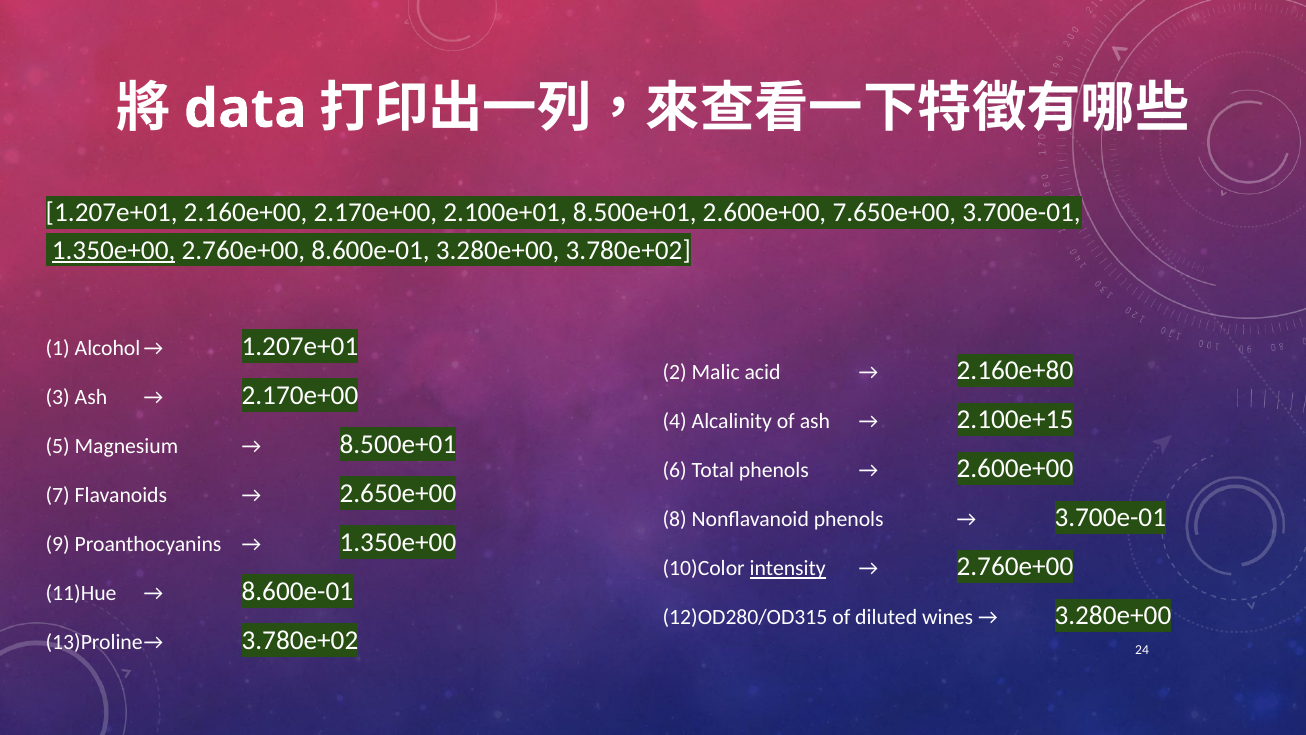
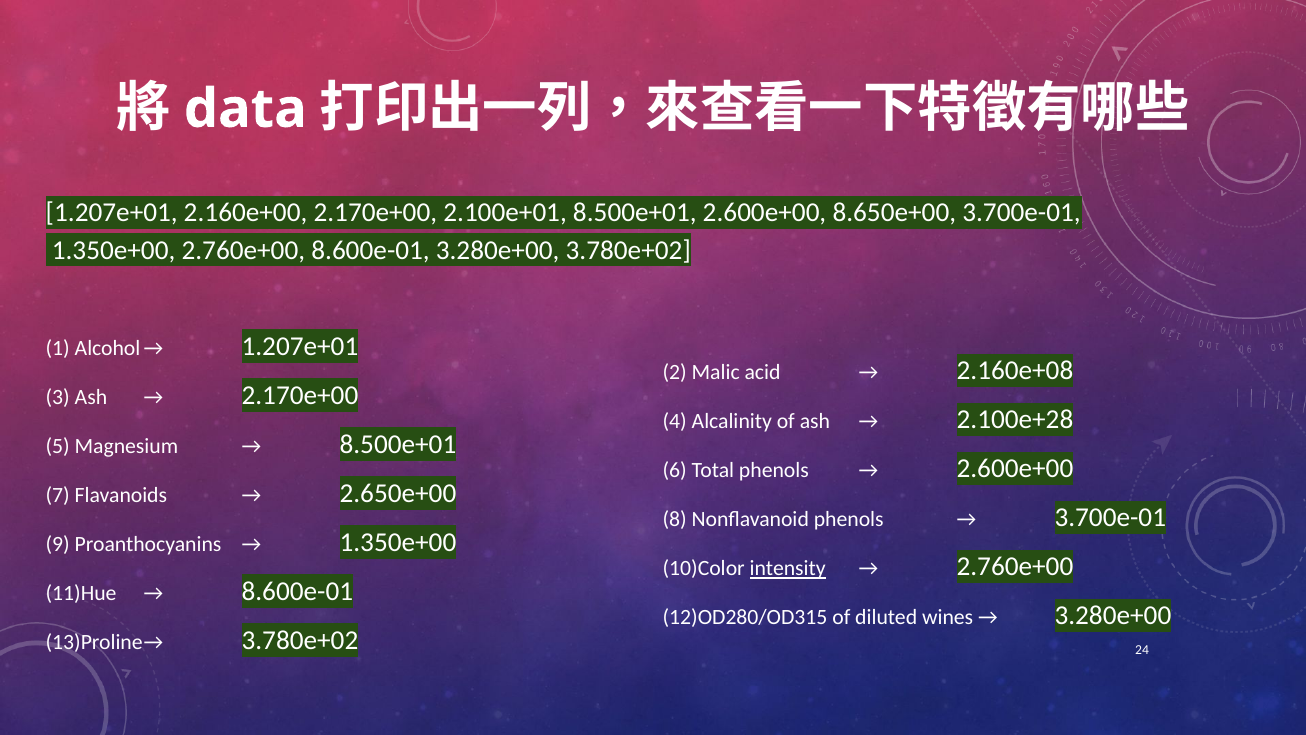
7.650e+00: 7.650e+00 -> 8.650e+00 (894, 212)
1.350e+00 underline: present -> none (114, 250)
2.160e+80: 2.160e+80 -> 2.160e+08 (1015, 371)
2.100e+15: 2.100e+15 -> 2.100e+28 (1015, 420)
